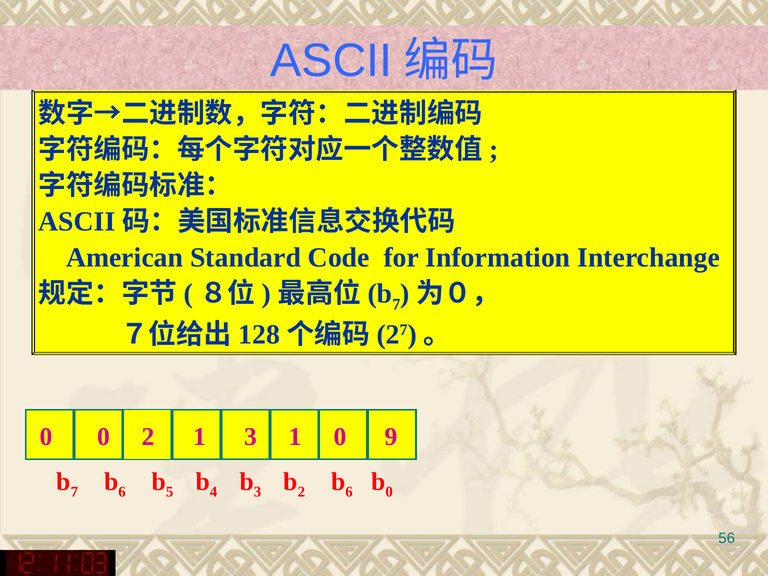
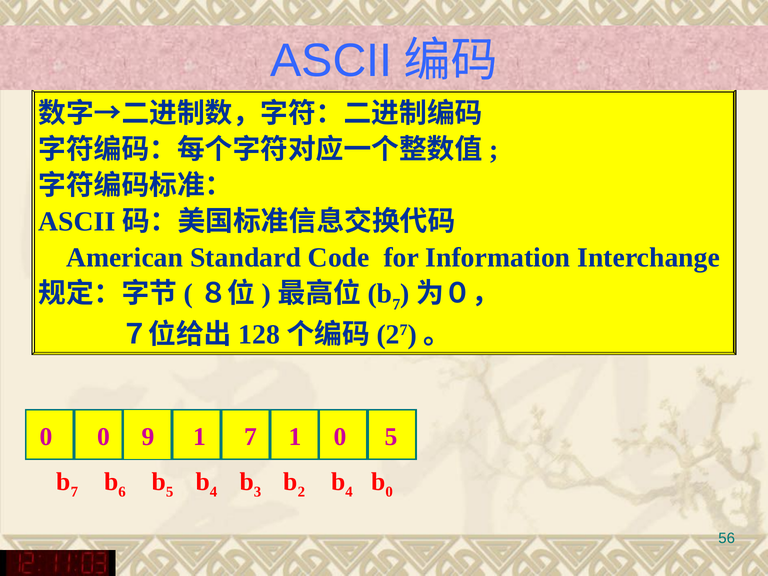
0 2: 2 -> 9 (148, 437)
1 3: 3 -> 7 (251, 437)
0 9: 9 -> 5 (391, 437)
6: 6 -> 4 (349, 492)
